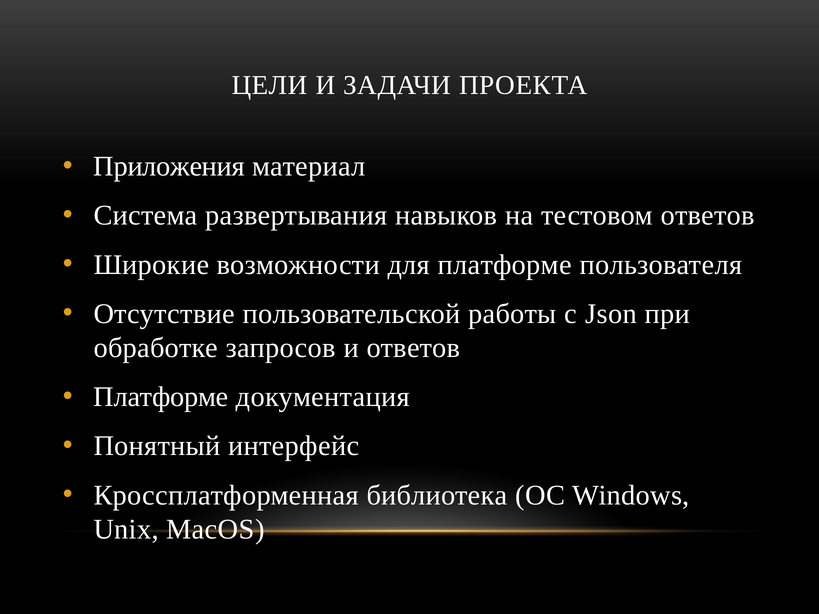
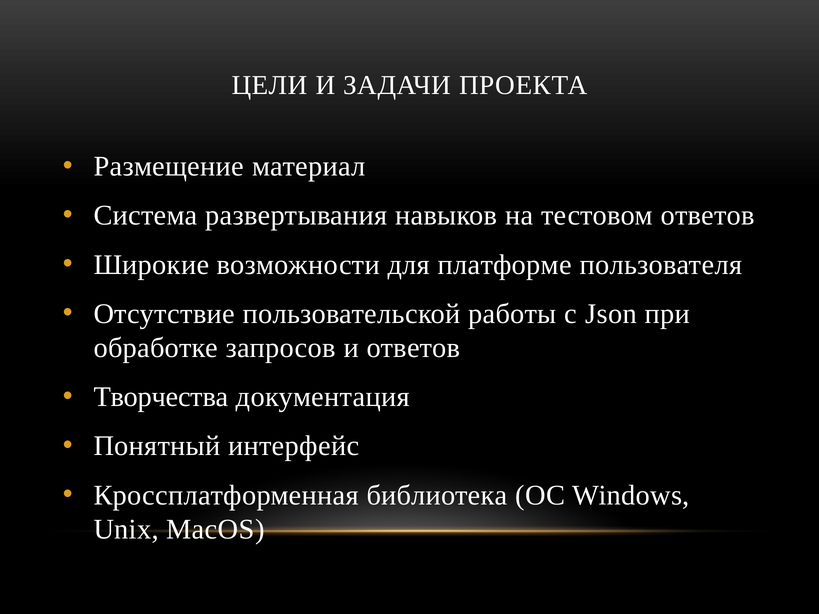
Приложения: Приложения -> Размещение (169, 166)
Платформе: Платформе -> Творчества (161, 397)
